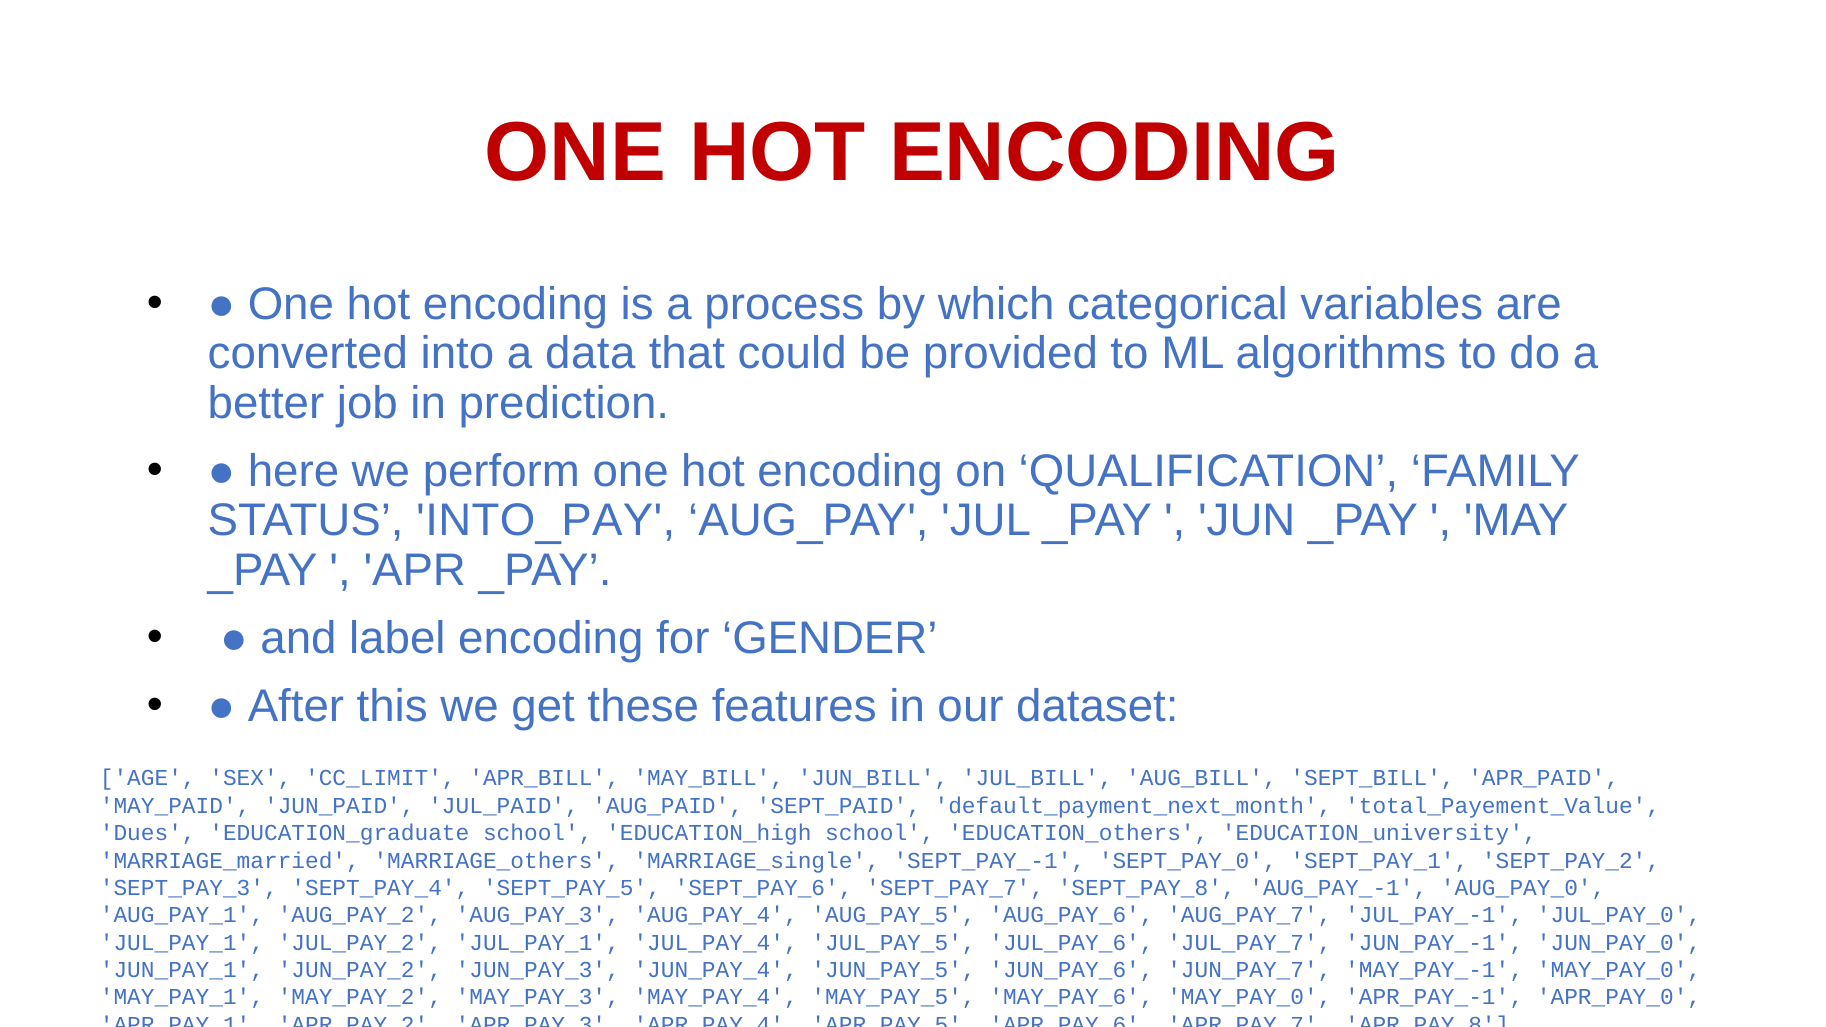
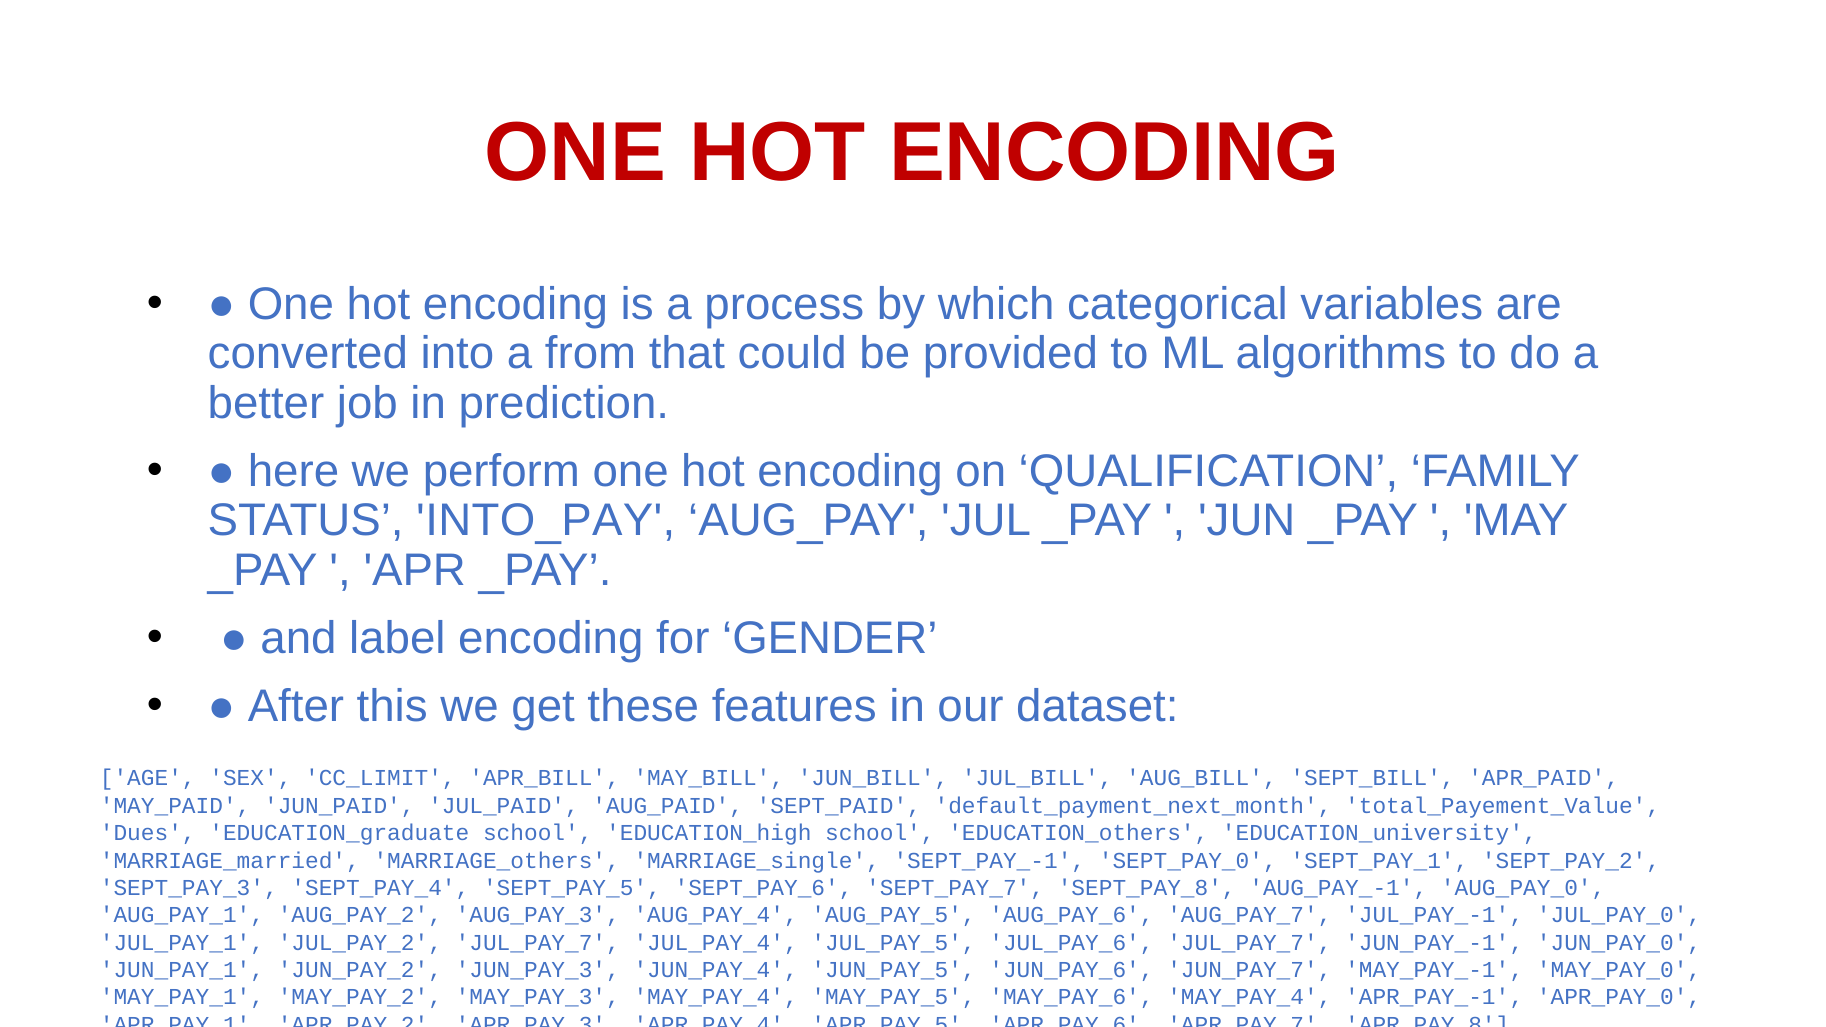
data: data -> from (591, 354)
JUL_PAY_2 JUL_PAY_1: JUL_PAY_1 -> JUL_PAY_7 (538, 943)
MAY_PAY_6 MAY_PAY_0: MAY_PAY_0 -> MAY_PAY_4 (1249, 998)
